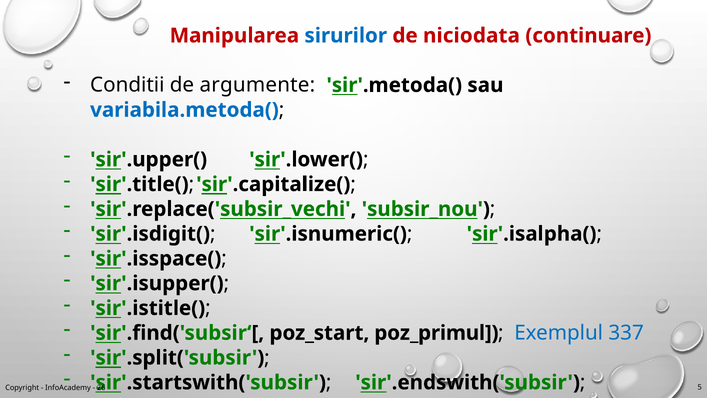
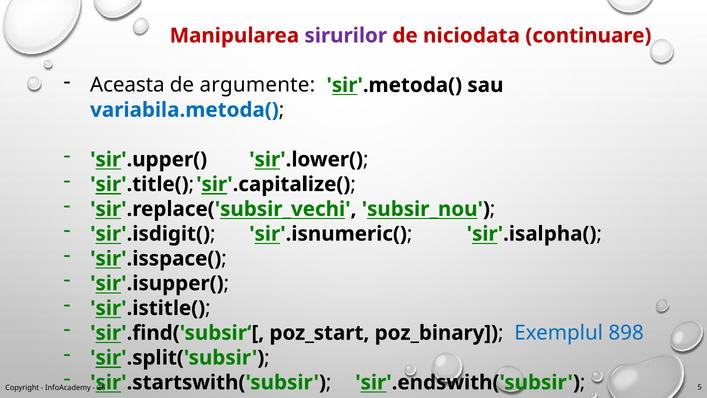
sirurilor colour: blue -> purple (346, 36)
Conditii: Conditii -> Aceasta (127, 85)
poz_primul: poz_primul -> poz_binary (436, 333)
337: 337 -> 898 (626, 333)
